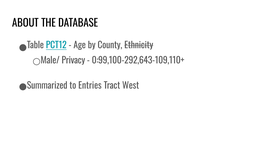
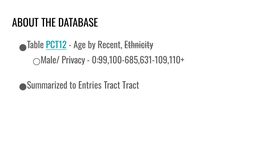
County: County -> Recent (110, 45)
0:99,100-292,643-109,110+: 0:99,100-292,643-109,110+ -> 0:99,100-685,631-109,110+ (138, 61)
Tract West: West -> Tract (131, 86)
